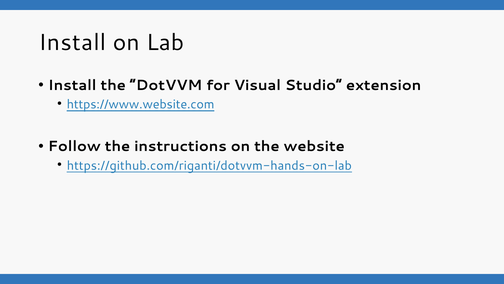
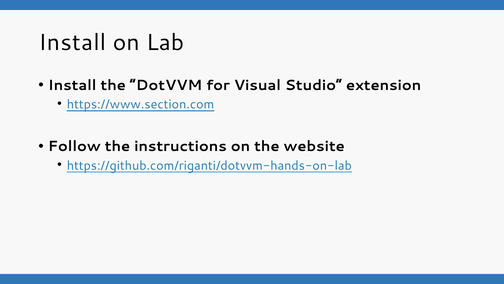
https://www.website.com: https://www.website.com -> https://www.section.com (141, 104)
